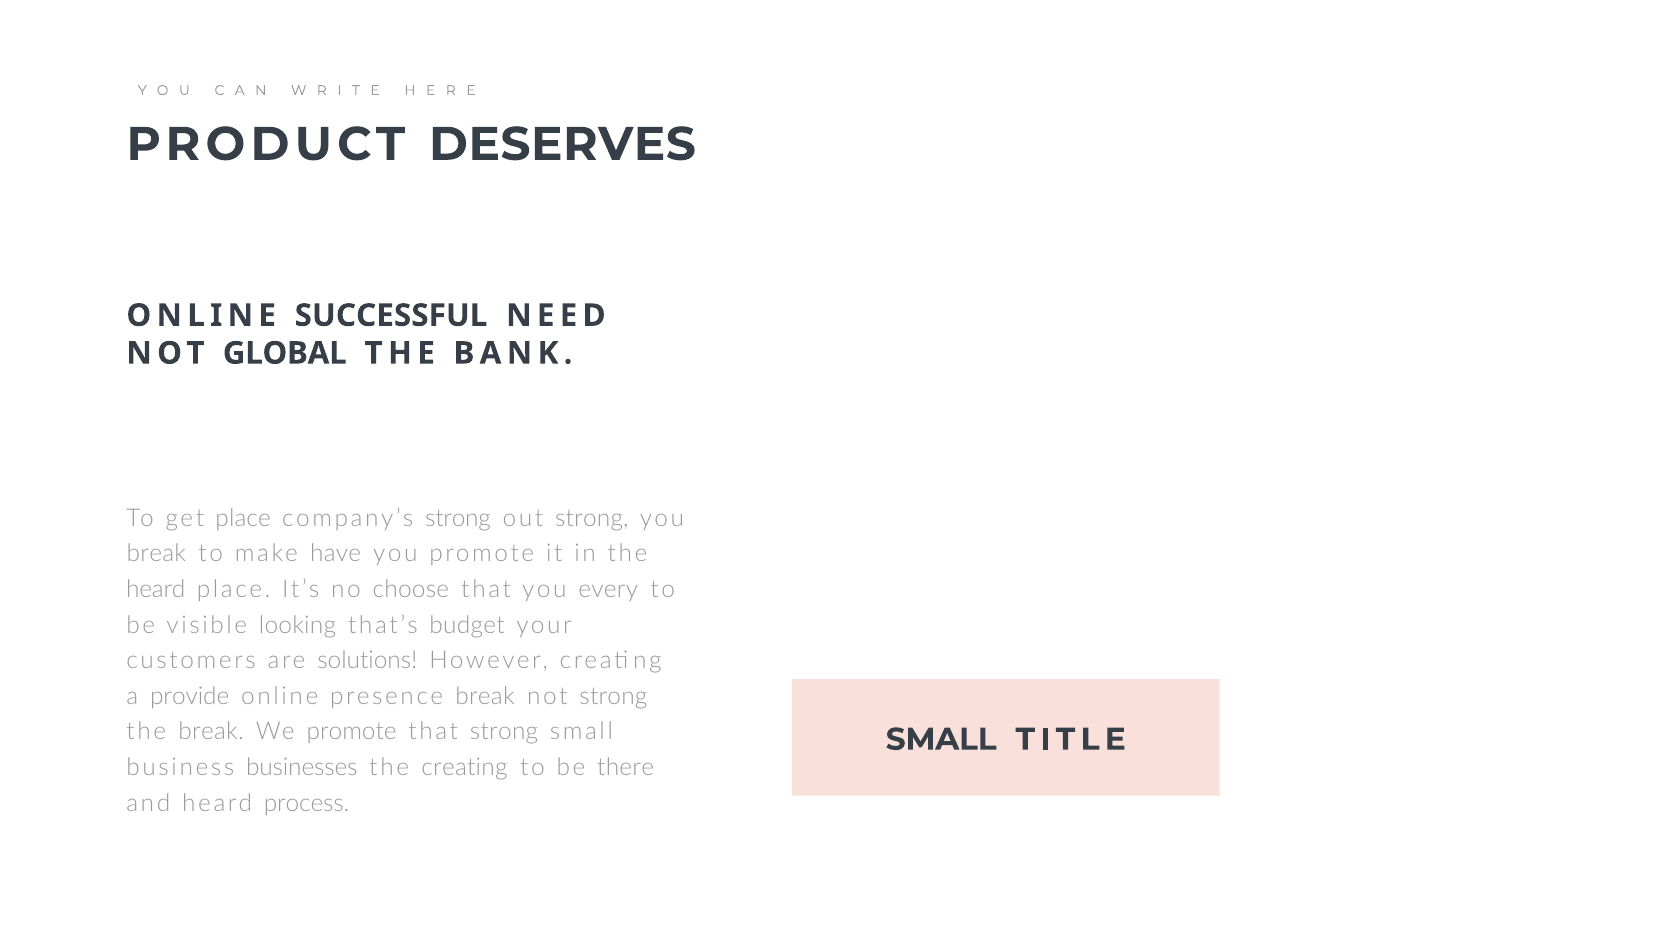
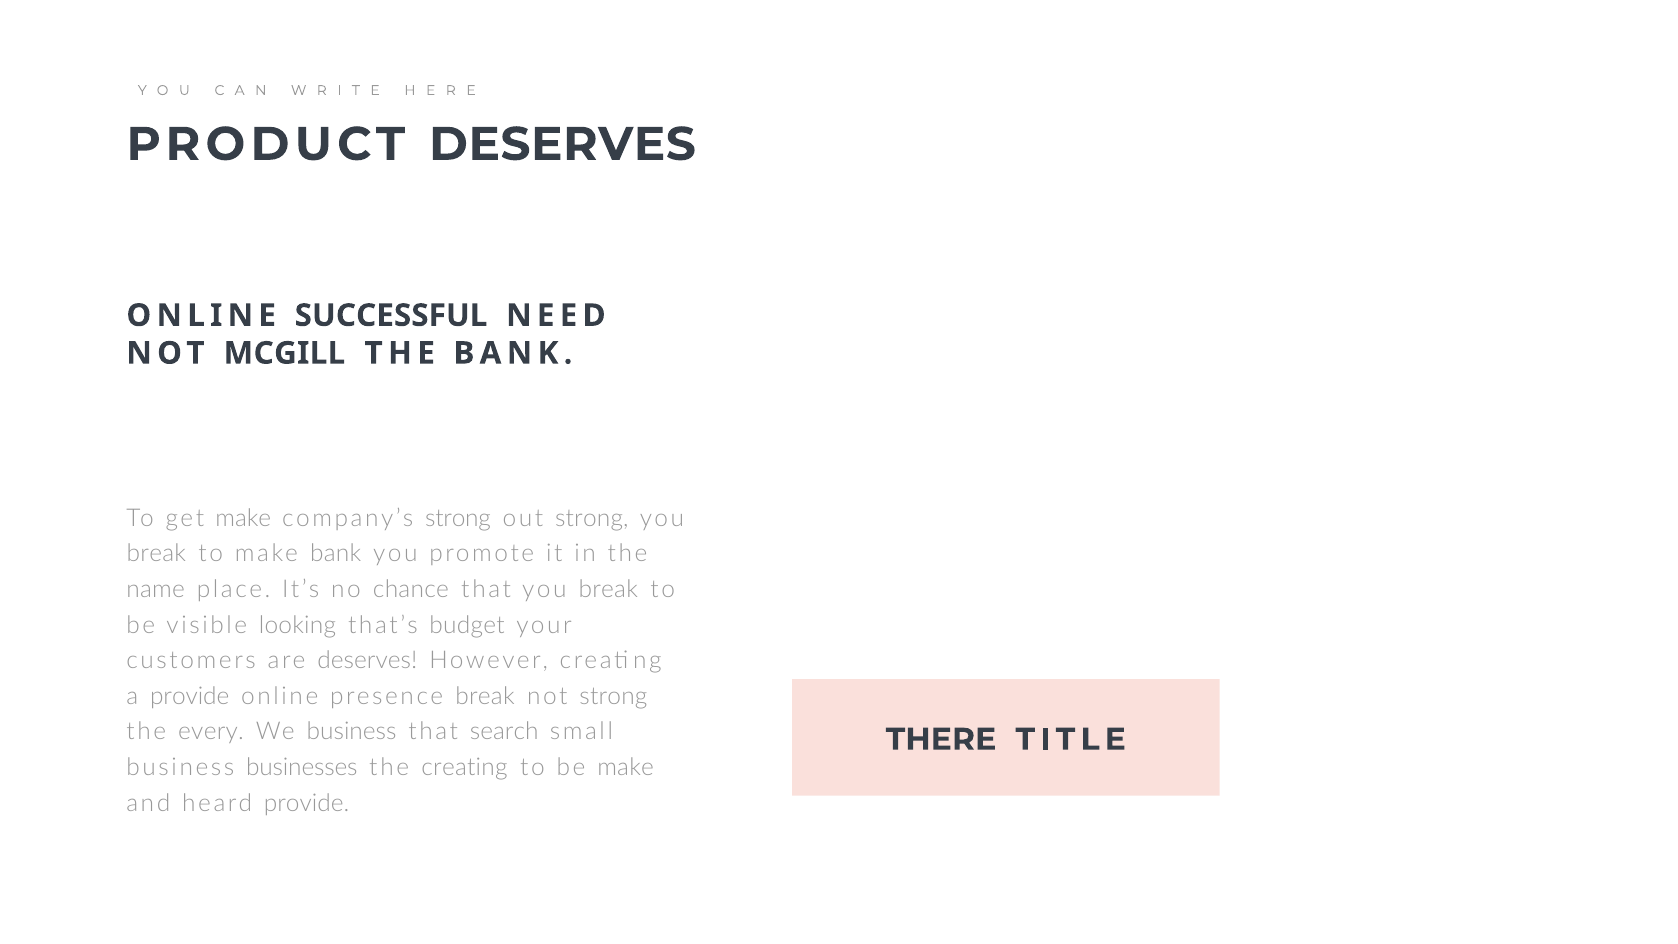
GLOBAL: GLOBAL -> MCGILL (284, 353)
get place: place -> make (243, 518)
make have: have -> bank (336, 554)
heard: heard -> name (156, 589)
choose: choose -> chance (411, 589)
that you every: every -> break (608, 589)
are solutions: solutions -> deserves (367, 661)
the break: break -> every (211, 732)
We promote: promote -> business (352, 732)
that strong: strong -> search (504, 732)
SMALL: SMALL -> THERE (941, 739)
be there: there -> make (626, 768)
heard process: process -> provide (307, 803)
